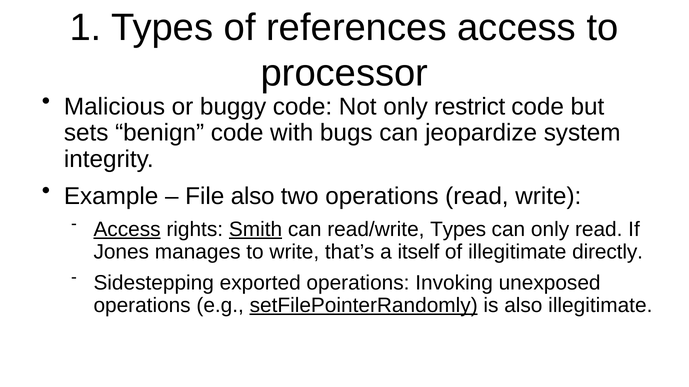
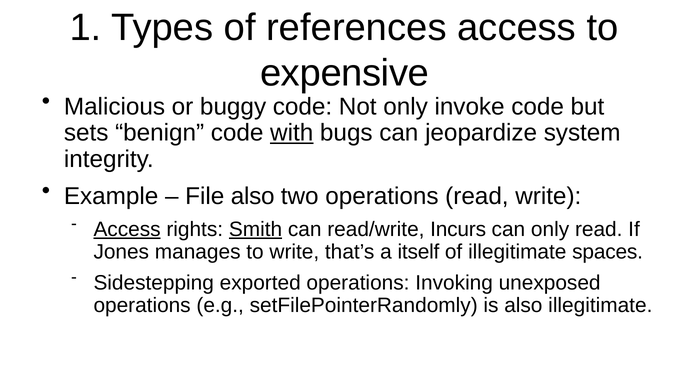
processor: processor -> expensive (345, 73)
restrict: restrict -> invoke (470, 107)
with underline: none -> present (292, 133)
read/write Types: Types -> Incurs (458, 230)
directly: directly -> spaces (608, 252)
setFilePointerRandomly underline: present -> none (364, 306)
